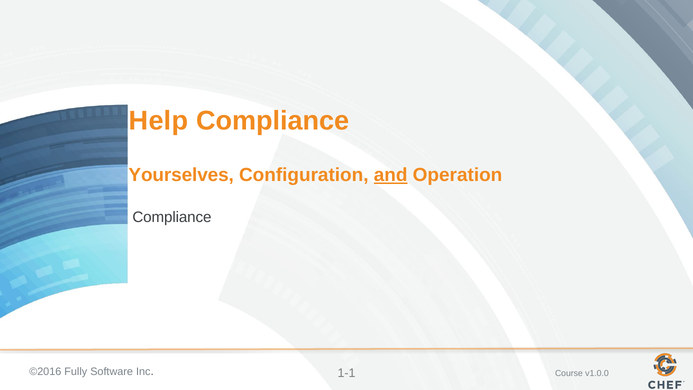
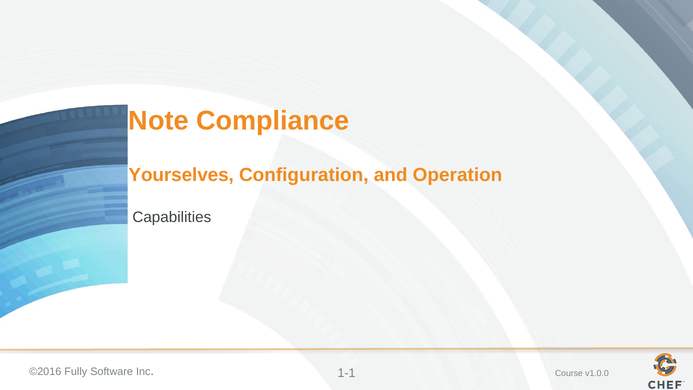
Help: Help -> Note (159, 121)
and underline: present -> none (391, 175)
Compliance: Compliance -> Capabilities (172, 217)
